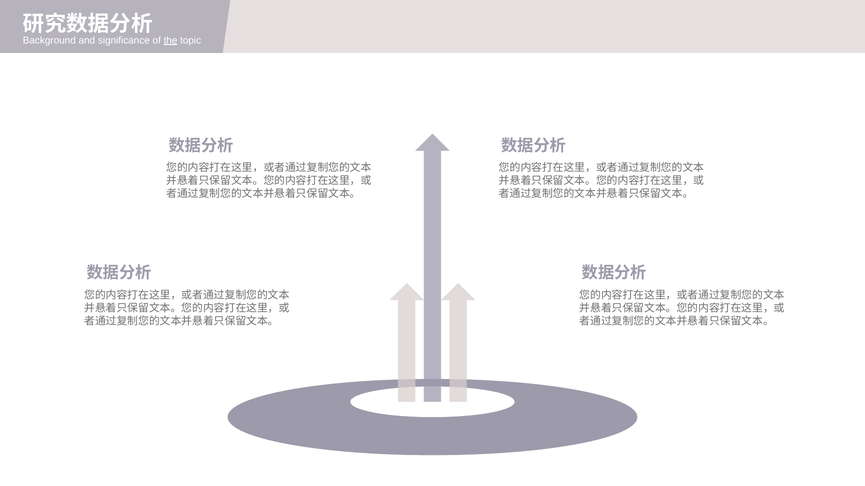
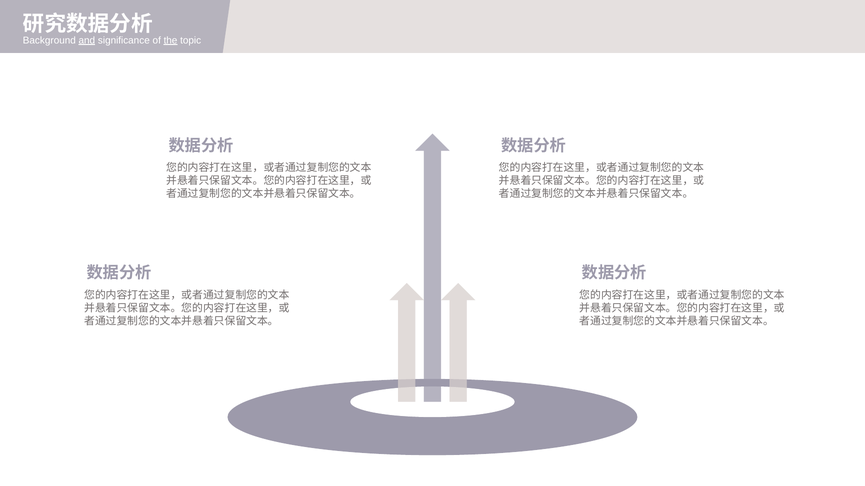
and underline: none -> present (87, 40)
